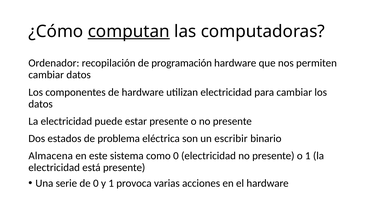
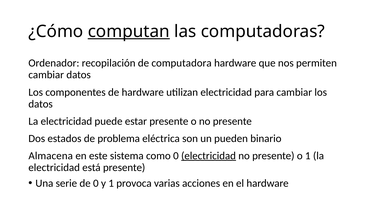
programación: programación -> computadora (182, 63)
escribir: escribir -> pueden (231, 138)
electricidad underline: none -> present (209, 156)
